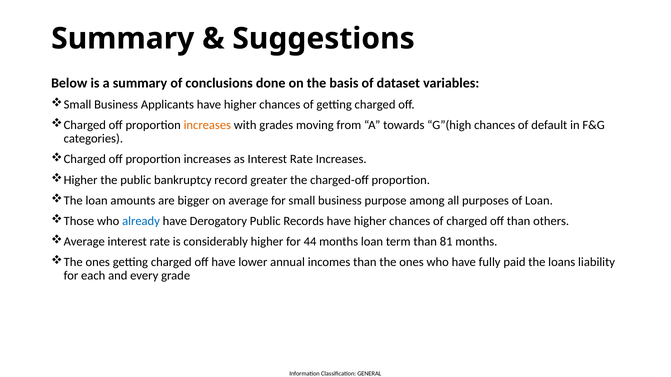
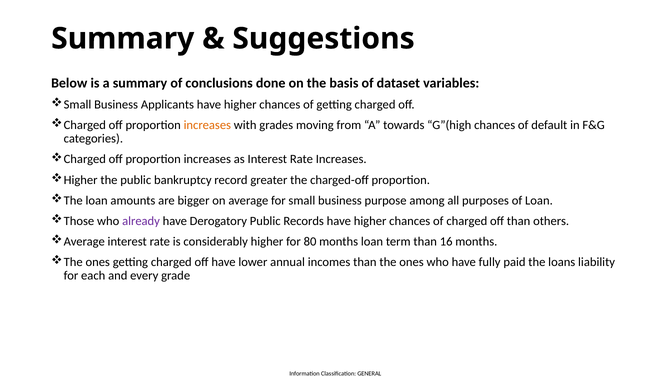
already colour: blue -> purple (141, 221)
44: 44 -> 80 (310, 242)
81: 81 -> 16 (446, 242)
